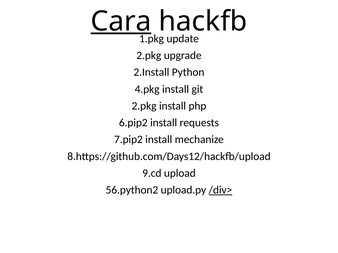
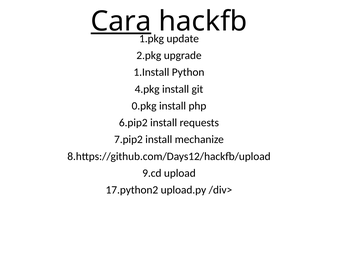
2.Install: 2.Install -> 1.Install (151, 72)
2.pkg: 2.pkg -> 0.pkg (144, 106)
56.python2: 56.python2 -> 17.python2 (132, 190)
/div> underline: present -> none (220, 190)
